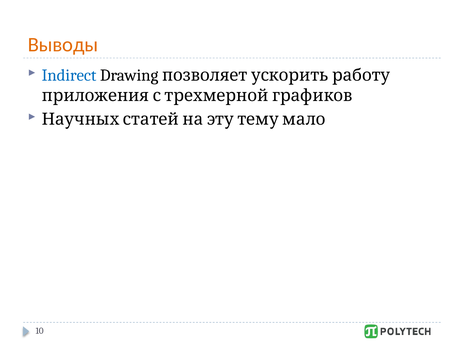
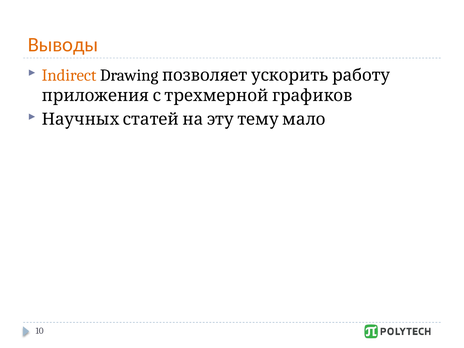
Indirect colour: blue -> orange (69, 75)
